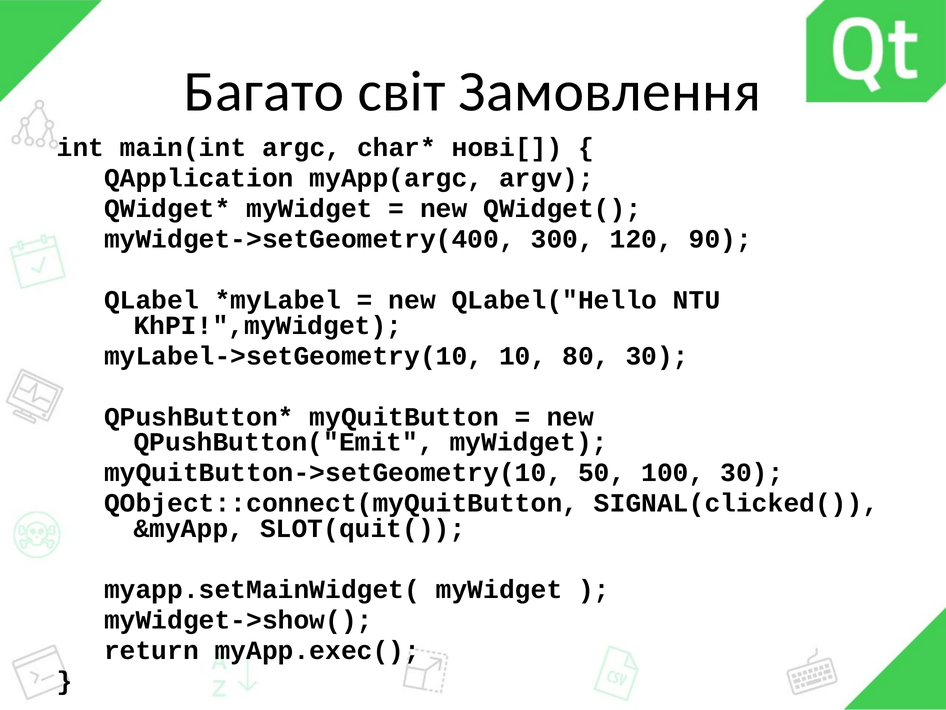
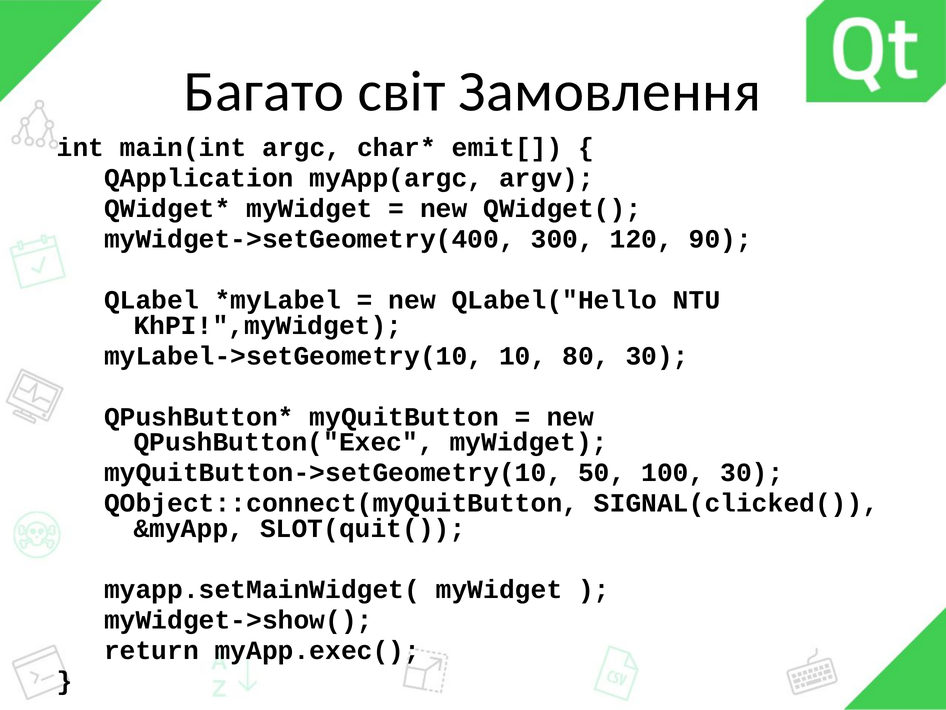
нові[: нові[ -> emit[ (507, 147)
QPushButton("Emit: QPushButton("Emit -> QPushButton("Exec (284, 442)
